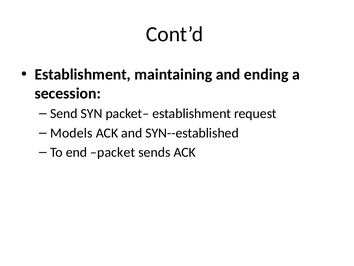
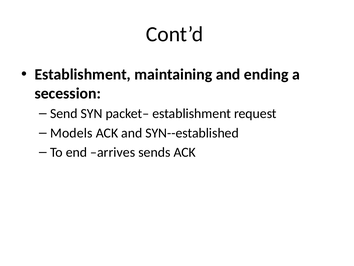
packet: packet -> arrives (113, 152)
